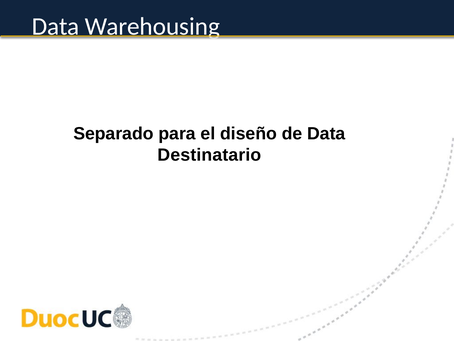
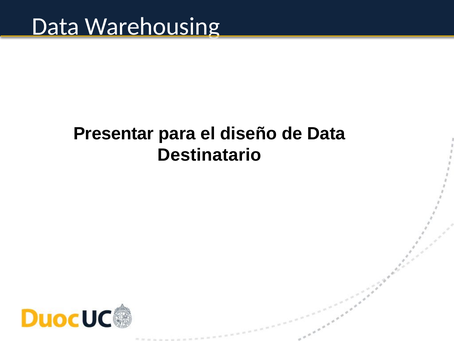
Separado: Separado -> Presentar (114, 134)
